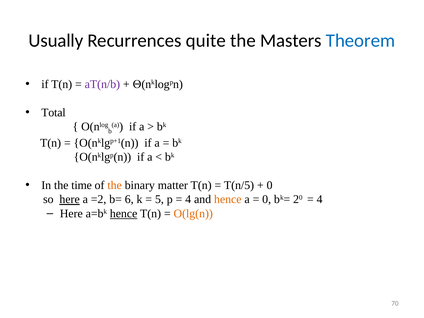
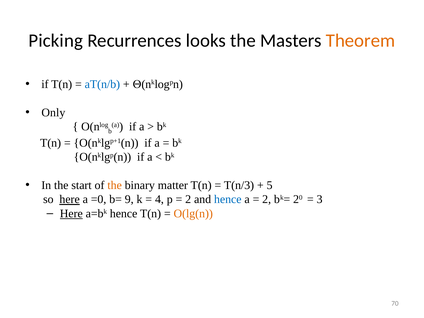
Usually: Usually -> Picking (56, 41)
quite: quite -> looks (206, 41)
Theorem colour: blue -> orange (360, 41)
aT(n/b colour: purple -> blue (102, 84)
Total: Total -> Only (53, 113)
time: time -> start (82, 185)
T(n/5: T(n/5 -> T(n/3 (239, 185)
0: 0 -> 5 (270, 185)
=2: =2 -> =0 (99, 199)
6: 6 -> 9 (129, 199)
5: 5 -> 4 (159, 199)
4: 4 -> 2 (188, 199)
hence colour: orange -> blue (228, 199)
0: 0 -> 2 (267, 199)
4: 4 -> 3 (320, 199)
Here underline: none -> present (71, 214)
hence underline: present -> none (124, 214)
